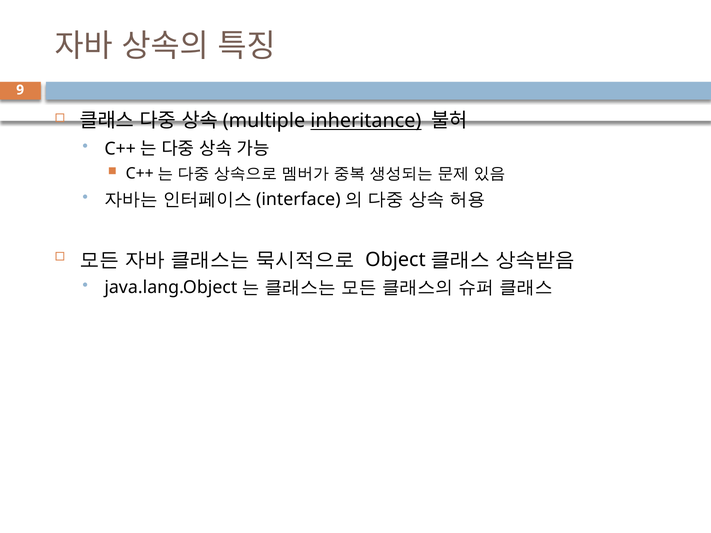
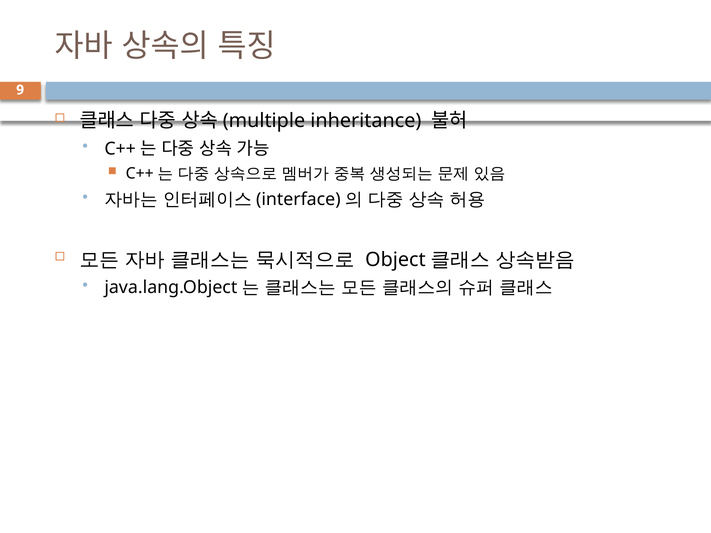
inheritance underline: present -> none (366, 121)
